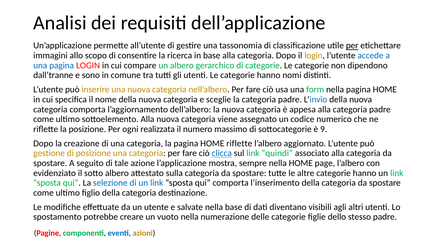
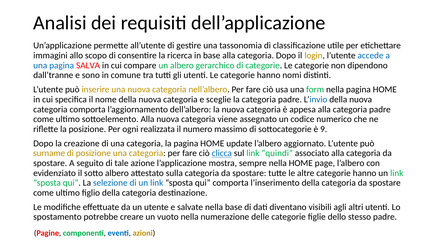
per underline: present -> none (352, 46)
pagina LOGIN: LOGIN -> SALVA (88, 65)
HOME riflette: riflette -> update (239, 143)
gestione: gestione -> surname (49, 153)
